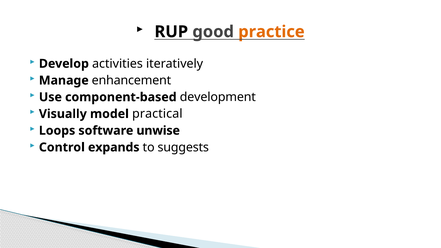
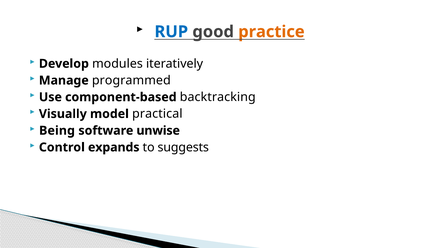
RUP colour: black -> blue (171, 32)
activities: activities -> modules (117, 64)
enhancement: enhancement -> programmed (131, 80)
development: development -> backtracking (218, 97)
Loops: Loops -> Being (57, 131)
